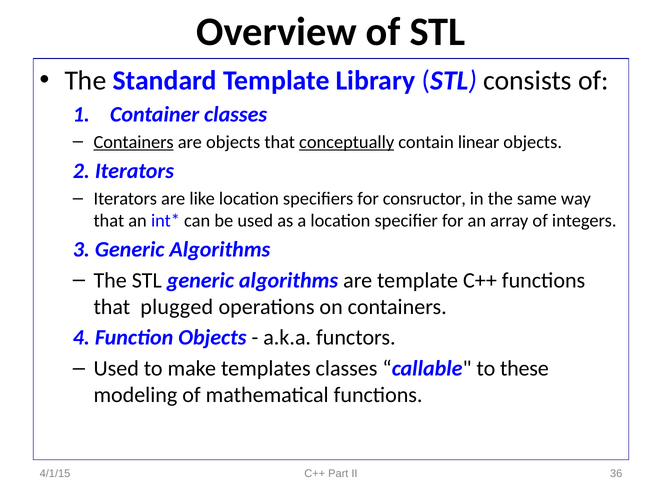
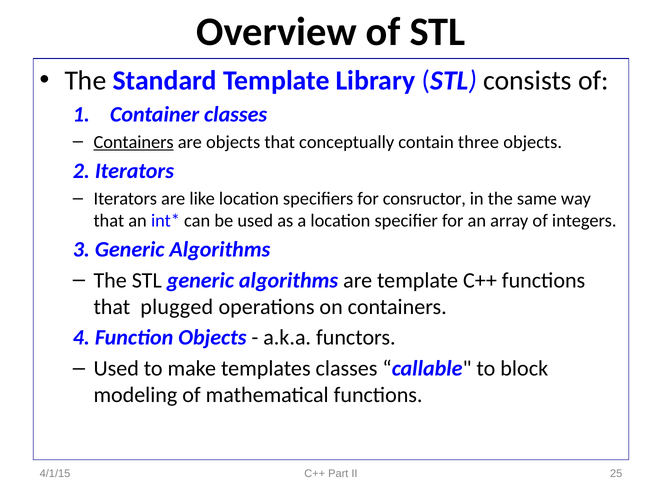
conceptually underline: present -> none (347, 142)
linear: linear -> three (479, 142)
these: these -> block (524, 369)
36: 36 -> 25 (616, 474)
